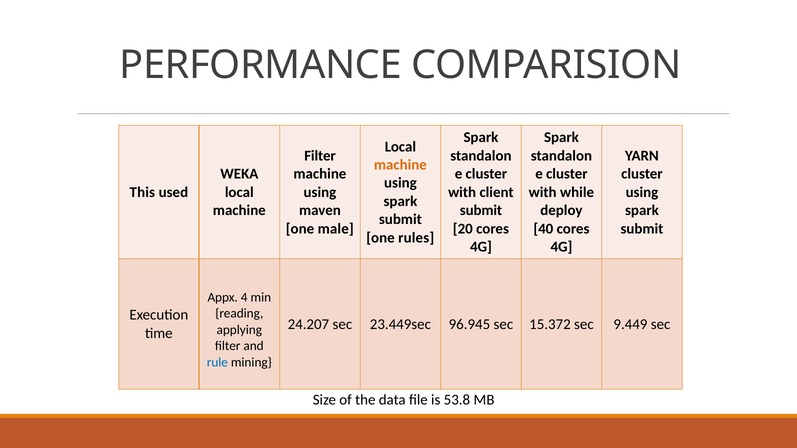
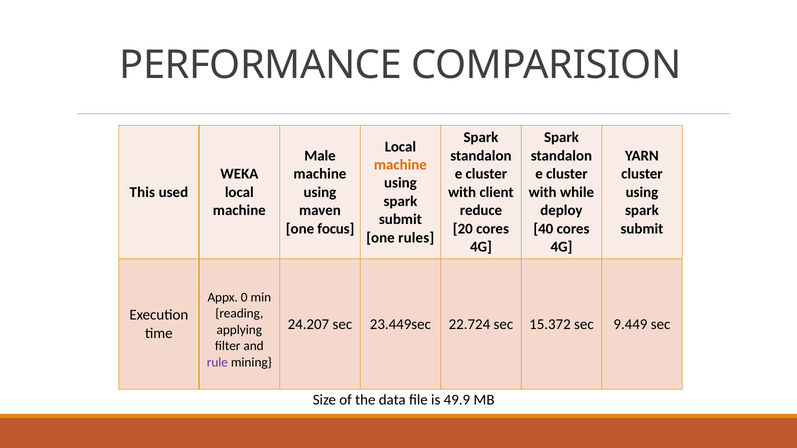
Filter: Filter -> Male (320, 156)
submit: submit -> reduce (481, 211)
male: male -> focus (336, 229)
4: 4 -> 0 (244, 298)
96.945: 96.945 -> 22.724 (469, 324)
rule colour: blue -> purple (217, 362)
53.8: 53.8 -> 49.9 (457, 400)
